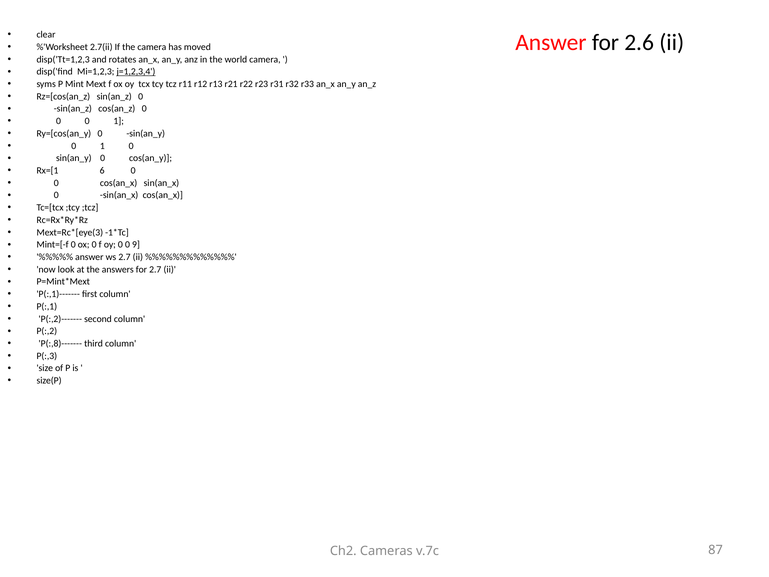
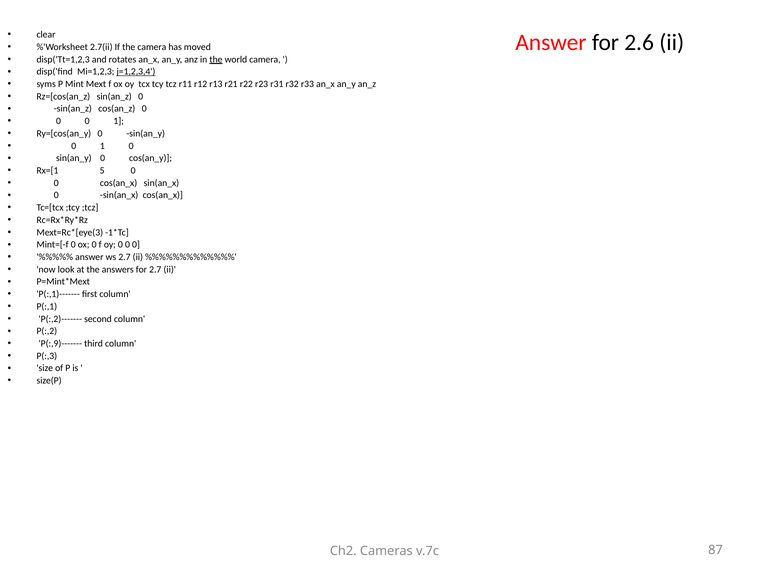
the underline: none -> present (216, 59)
6: 6 -> 5 (102, 171)
0 0 9: 9 -> 0 (136, 245)
P(:,8)-------: P(:,8)------- -> P(:,9)------- (60, 343)
